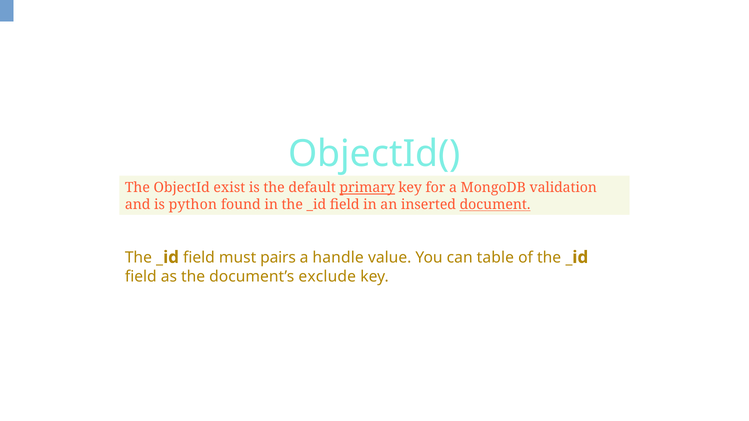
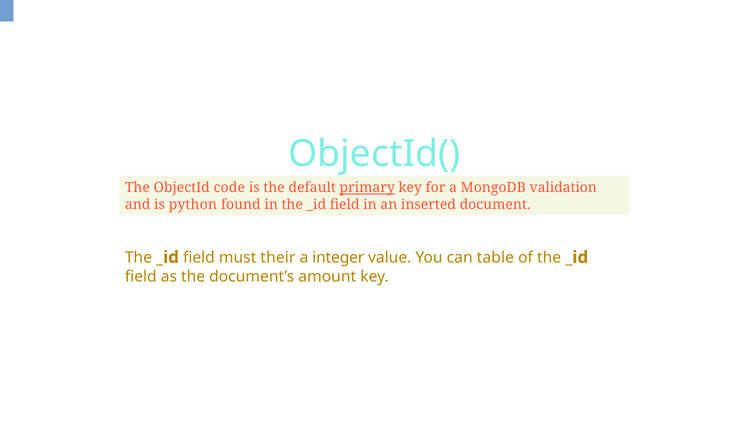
exist: exist -> code (229, 188)
document underline: present -> none (495, 205)
pairs: pairs -> their (278, 258)
handle: handle -> integer (338, 258)
exclude: exclude -> amount (327, 277)
